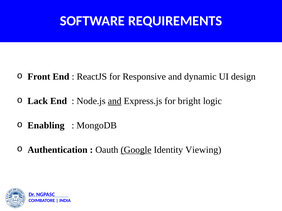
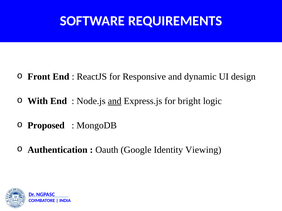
Lack: Lack -> With (38, 101)
Enabling: Enabling -> Proposed (46, 126)
Google underline: present -> none (136, 150)
